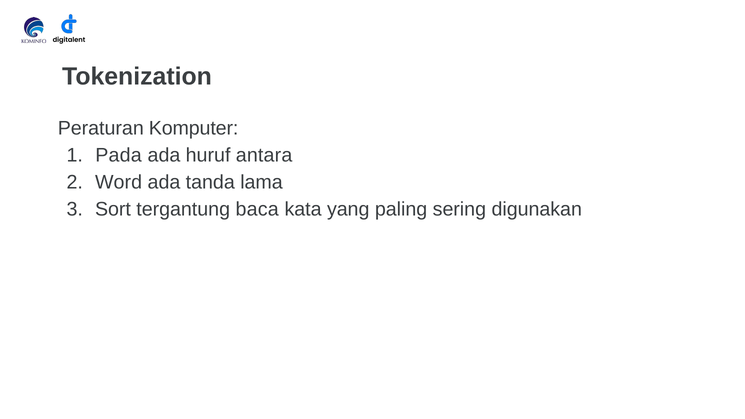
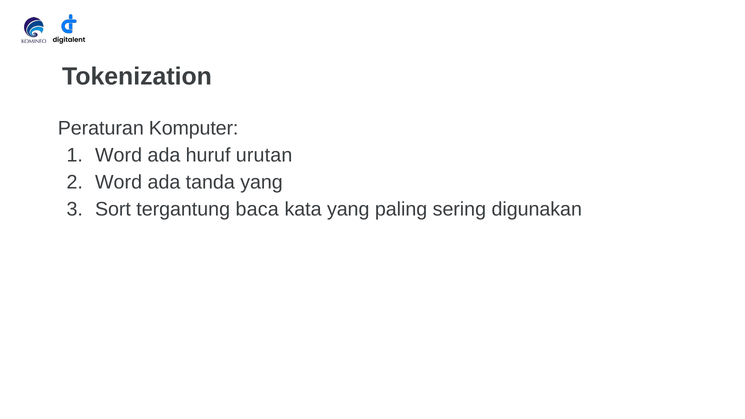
Pada: Pada -> Word (119, 155)
antara: antara -> urutan (264, 155)
tanda lama: lama -> yang (262, 182)
